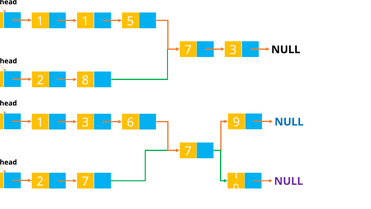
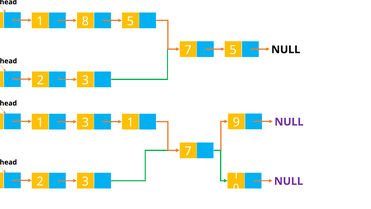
1 1: 1 -> 8 (85, 21)
7 3: 3 -> 5 (233, 50)
8: 8 -> 3 (85, 80)
NULL colour: blue -> purple (289, 122)
3 6: 6 -> 1 (130, 122)
7: 7 -> 3 (85, 181)
